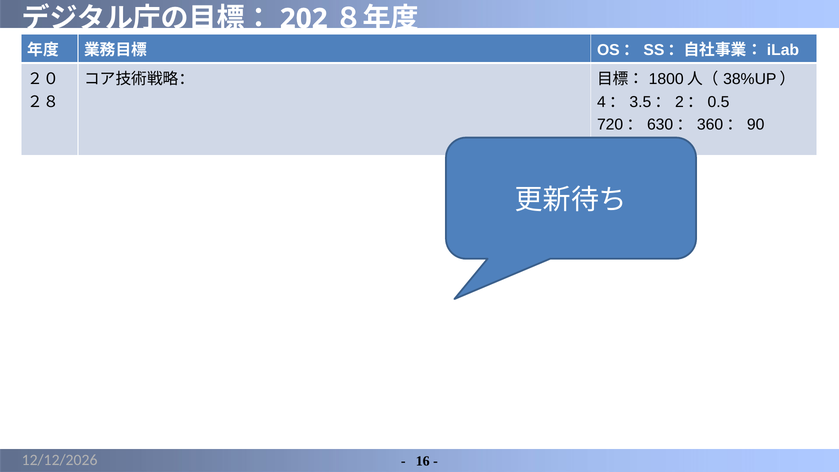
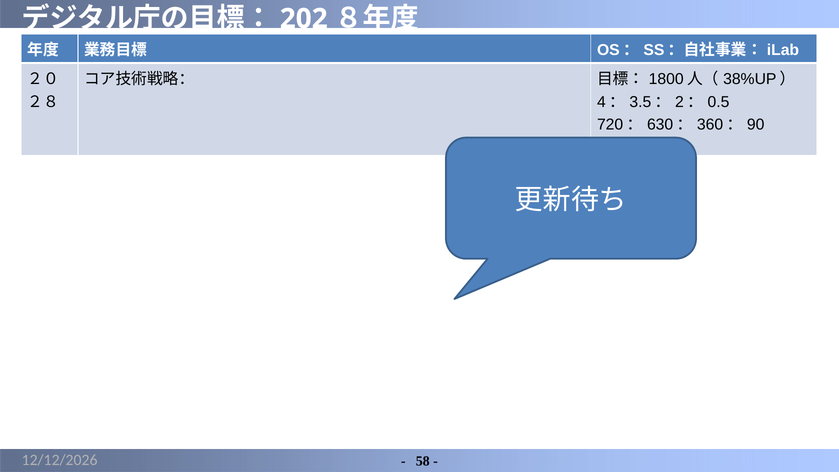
16: 16 -> 58 (423, 461)
